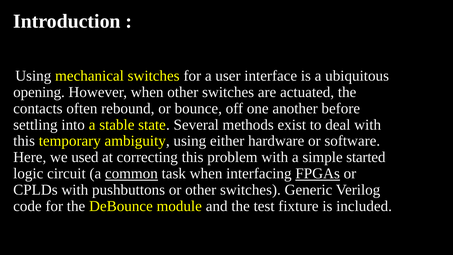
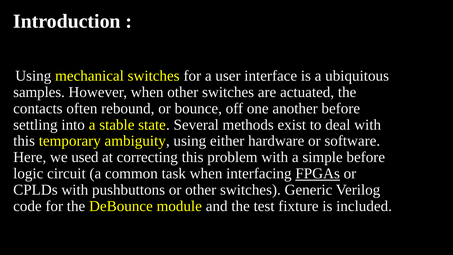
opening: opening -> samples (39, 92)
simple started: started -> before (366, 157)
common underline: present -> none (131, 174)
